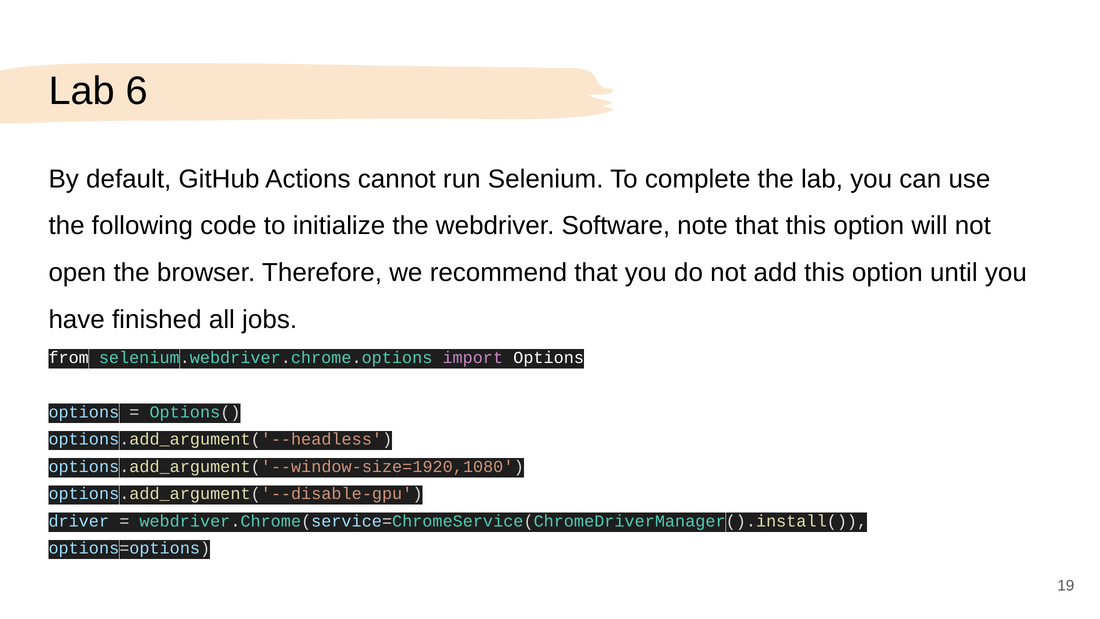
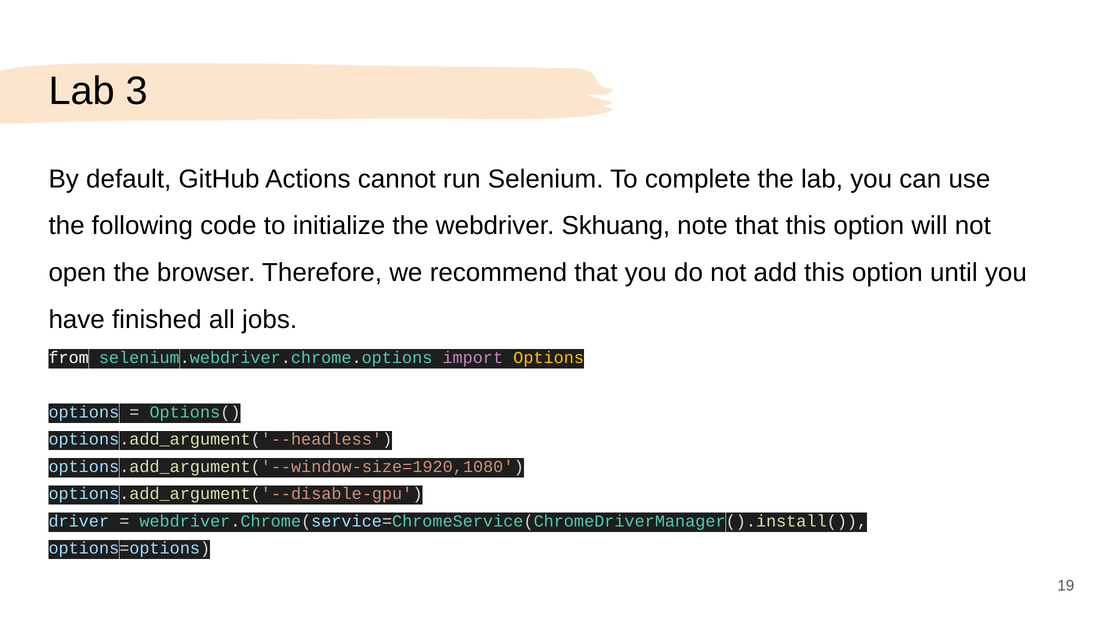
6: 6 -> 3 (137, 91)
Software: Software -> Skhuang (616, 226)
Options colour: white -> yellow (549, 358)
